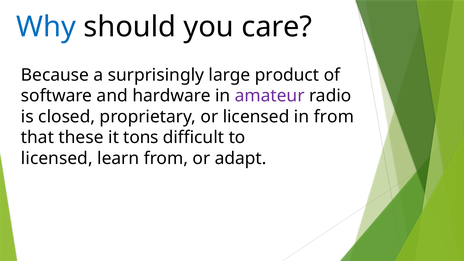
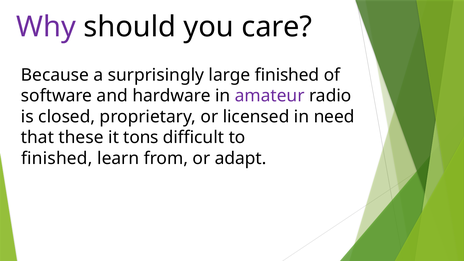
Why colour: blue -> purple (46, 27)
large product: product -> finished (287, 75)
in from: from -> need (334, 117)
licensed: licensed -> finished (57, 158)
